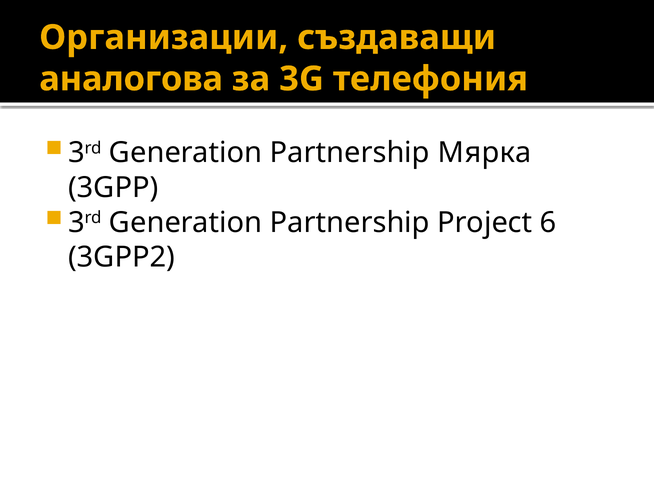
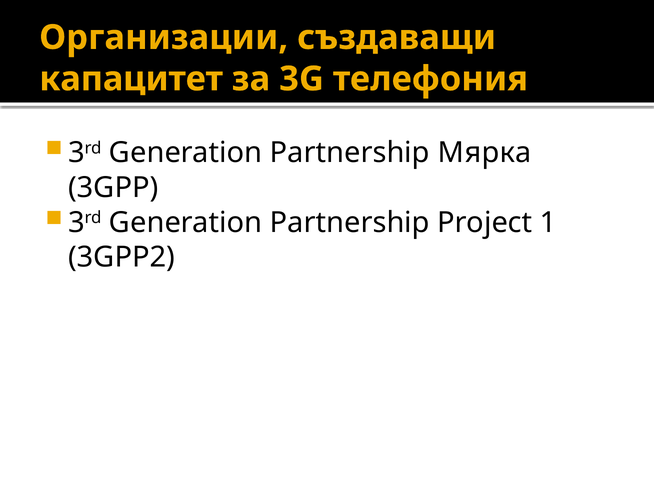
аналогова: аналогова -> капацитет (131, 79)
6: 6 -> 1 (548, 223)
